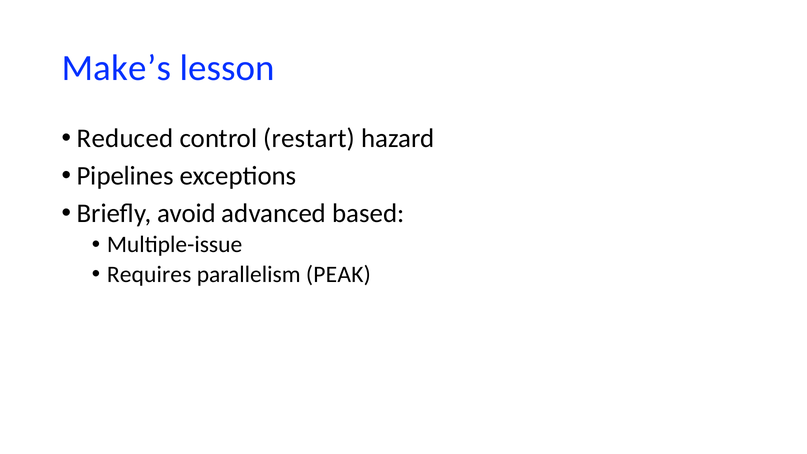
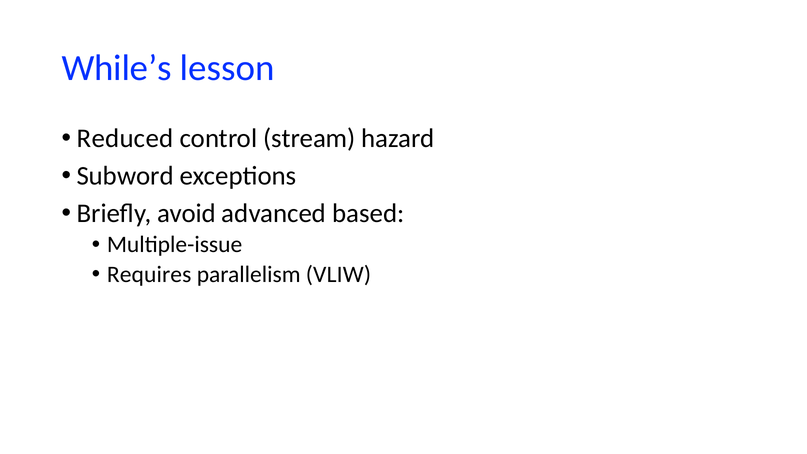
Make’s: Make’s -> While’s (117, 68)
restart: restart -> stream (309, 138)
Pipelines: Pipelines -> Subword (125, 176)
PEAK: PEAK -> VLIW (338, 274)
